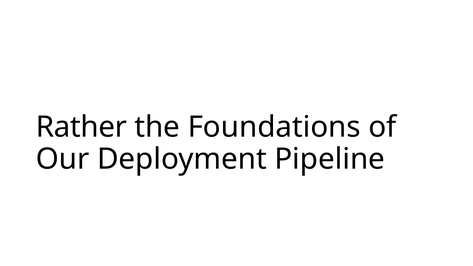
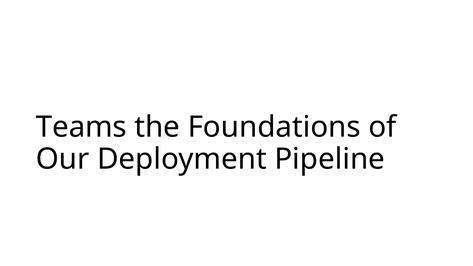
Rather: Rather -> Teams (81, 127)
